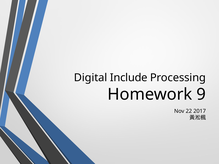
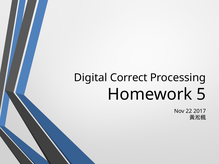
Include: Include -> Correct (129, 78)
9: 9 -> 5 (201, 95)
